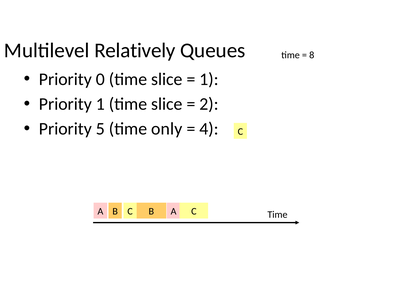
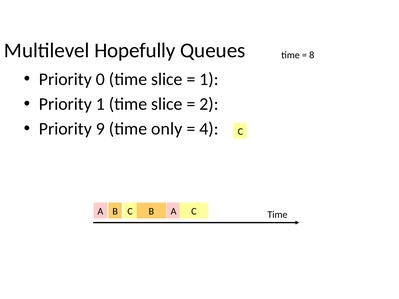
Relatively: Relatively -> Hopefully (135, 50)
5: 5 -> 9 (100, 129)
